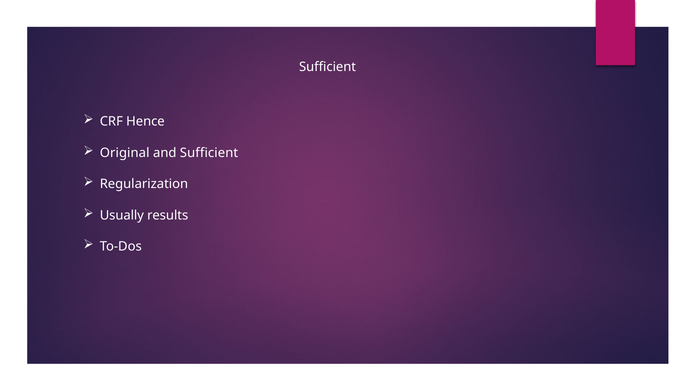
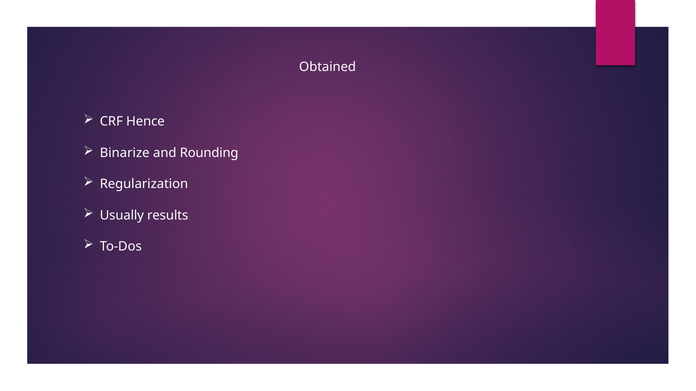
Sufficient: Sufficient -> Obtained (328, 67)
Original: Original -> Binarize (125, 153)
and Sufficient: Sufficient -> Rounding (209, 153)
